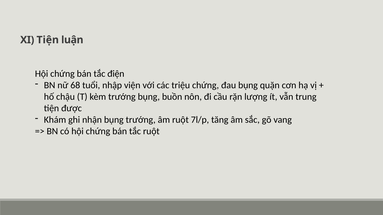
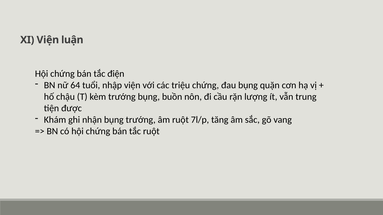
XI Tiện: Tiện -> Viện (48, 40)
68: 68 -> 64 (75, 85)
